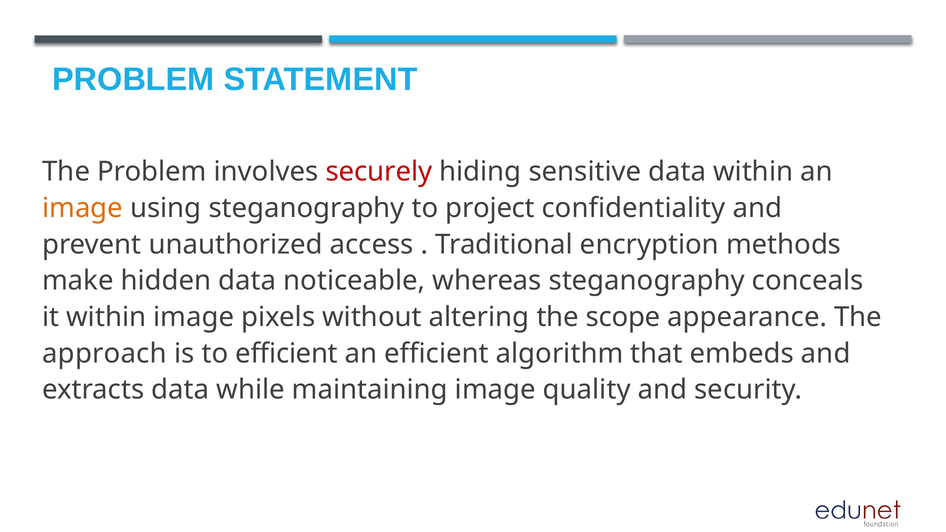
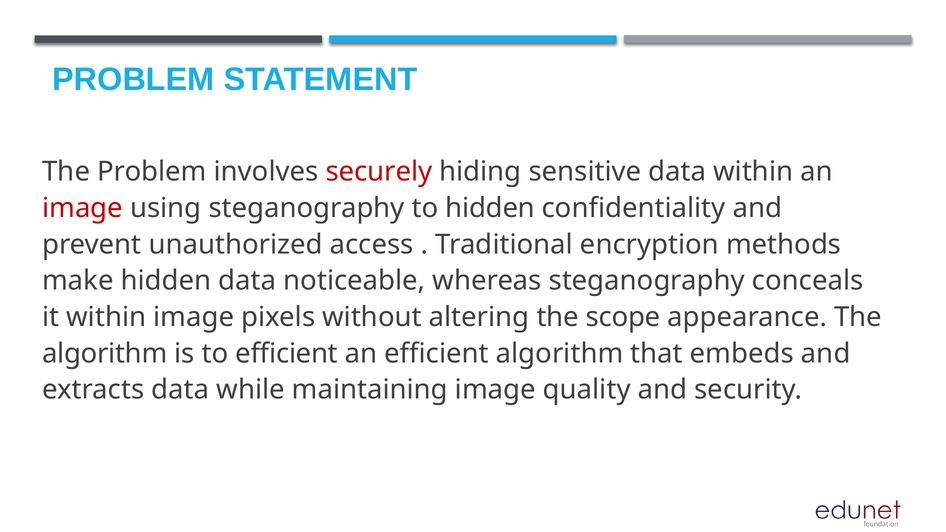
image colour: orange -> red (83, 208)
to project: project -> hidden (490, 208)
approach: approach -> algorithm (105, 354)
